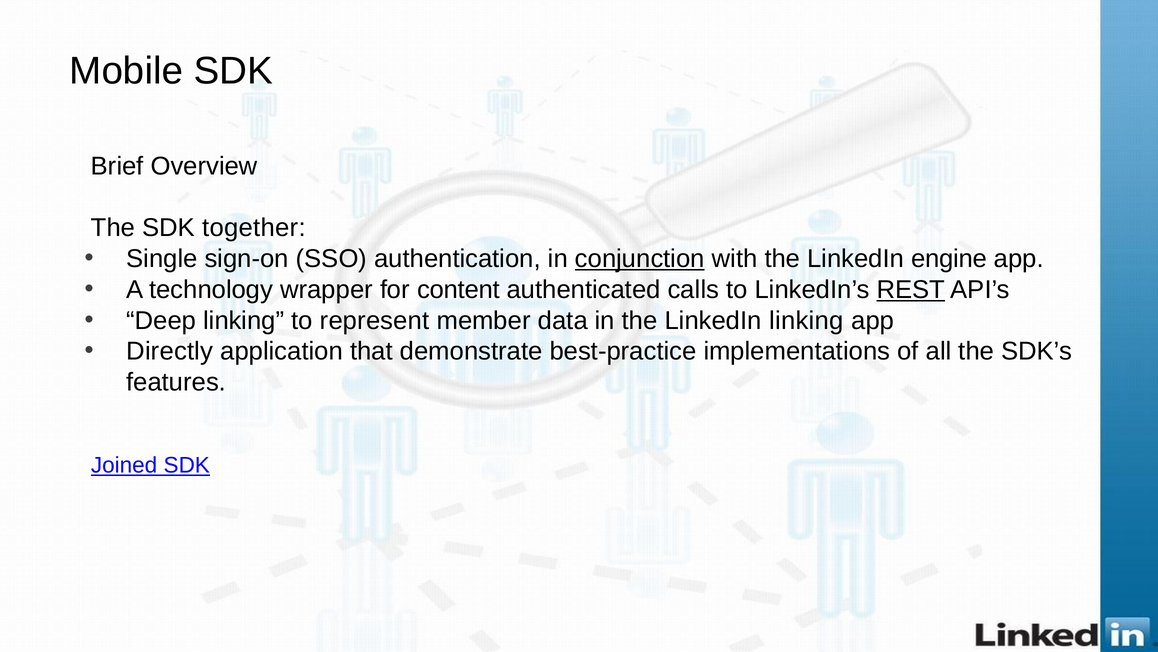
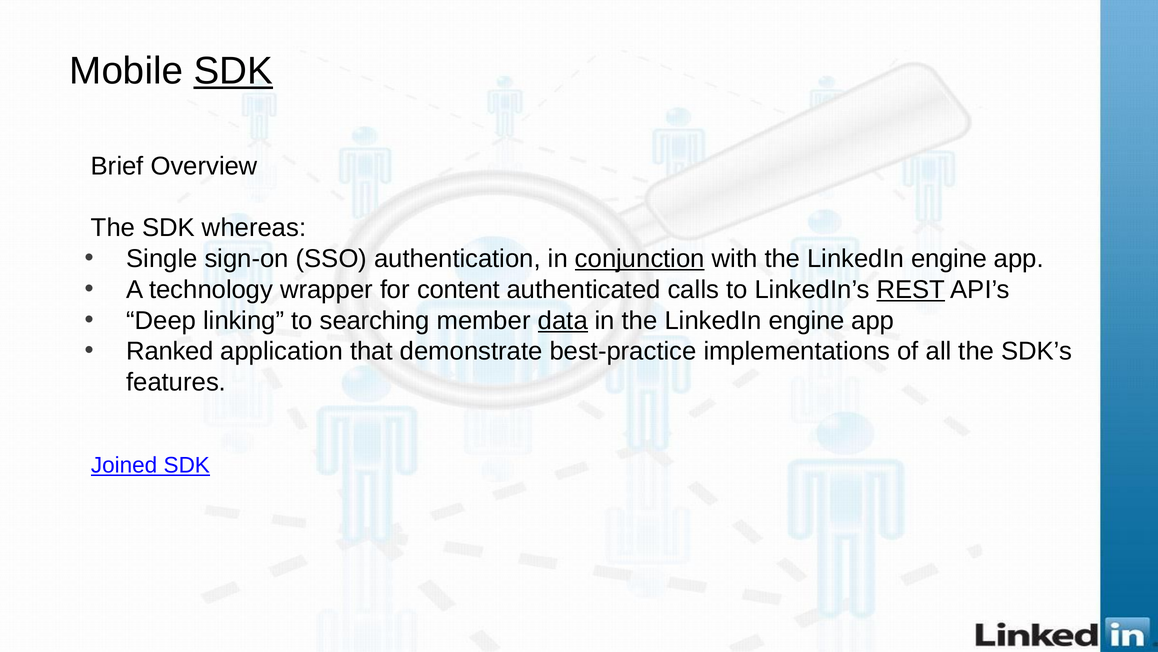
SDK underline: none -> present (233, 71)
together: together -> whereas (254, 228)
represent: represent -> searching (375, 320)
data underline: none -> present (563, 320)
in the LinkedIn linking: linking -> engine (807, 320)
Directly: Directly -> Ranked (170, 351)
